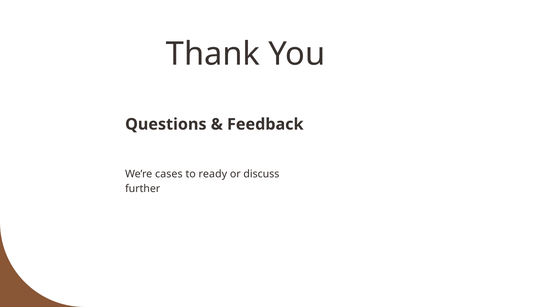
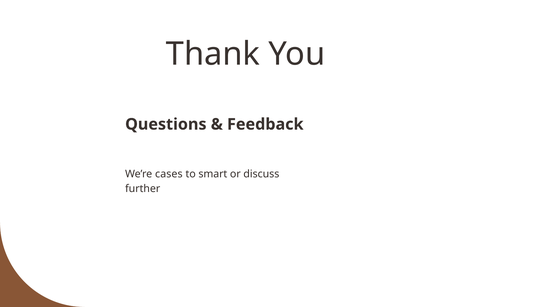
ready: ready -> smart (213, 174)
